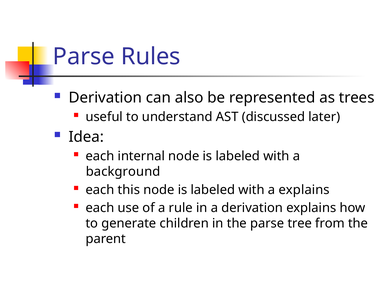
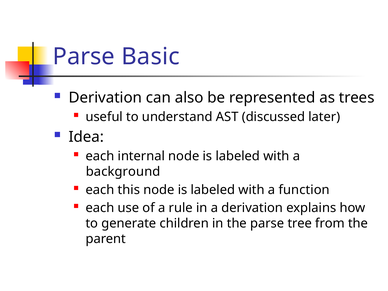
Rules: Rules -> Basic (151, 57)
a explains: explains -> function (304, 190)
